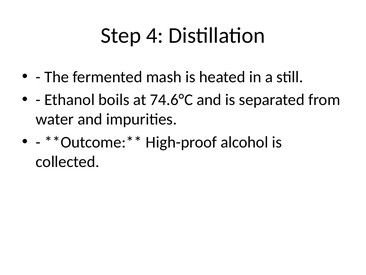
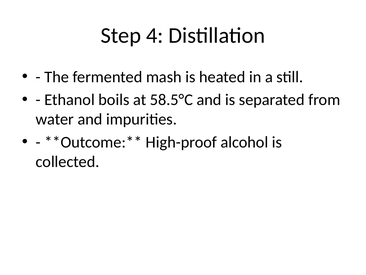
74.6°C: 74.6°C -> 58.5°C (171, 100)
